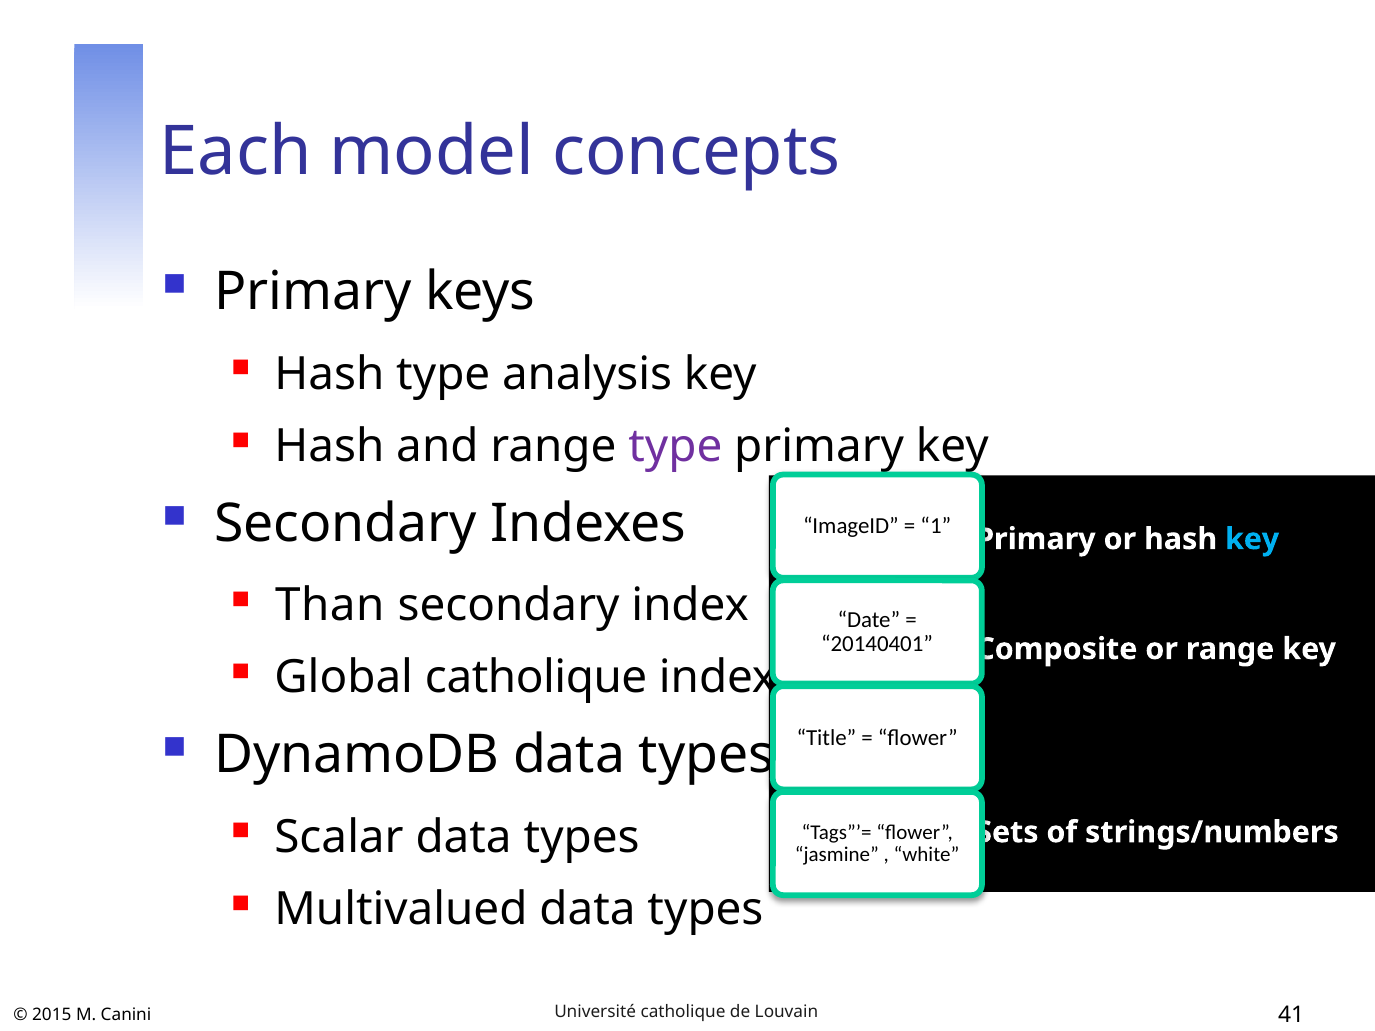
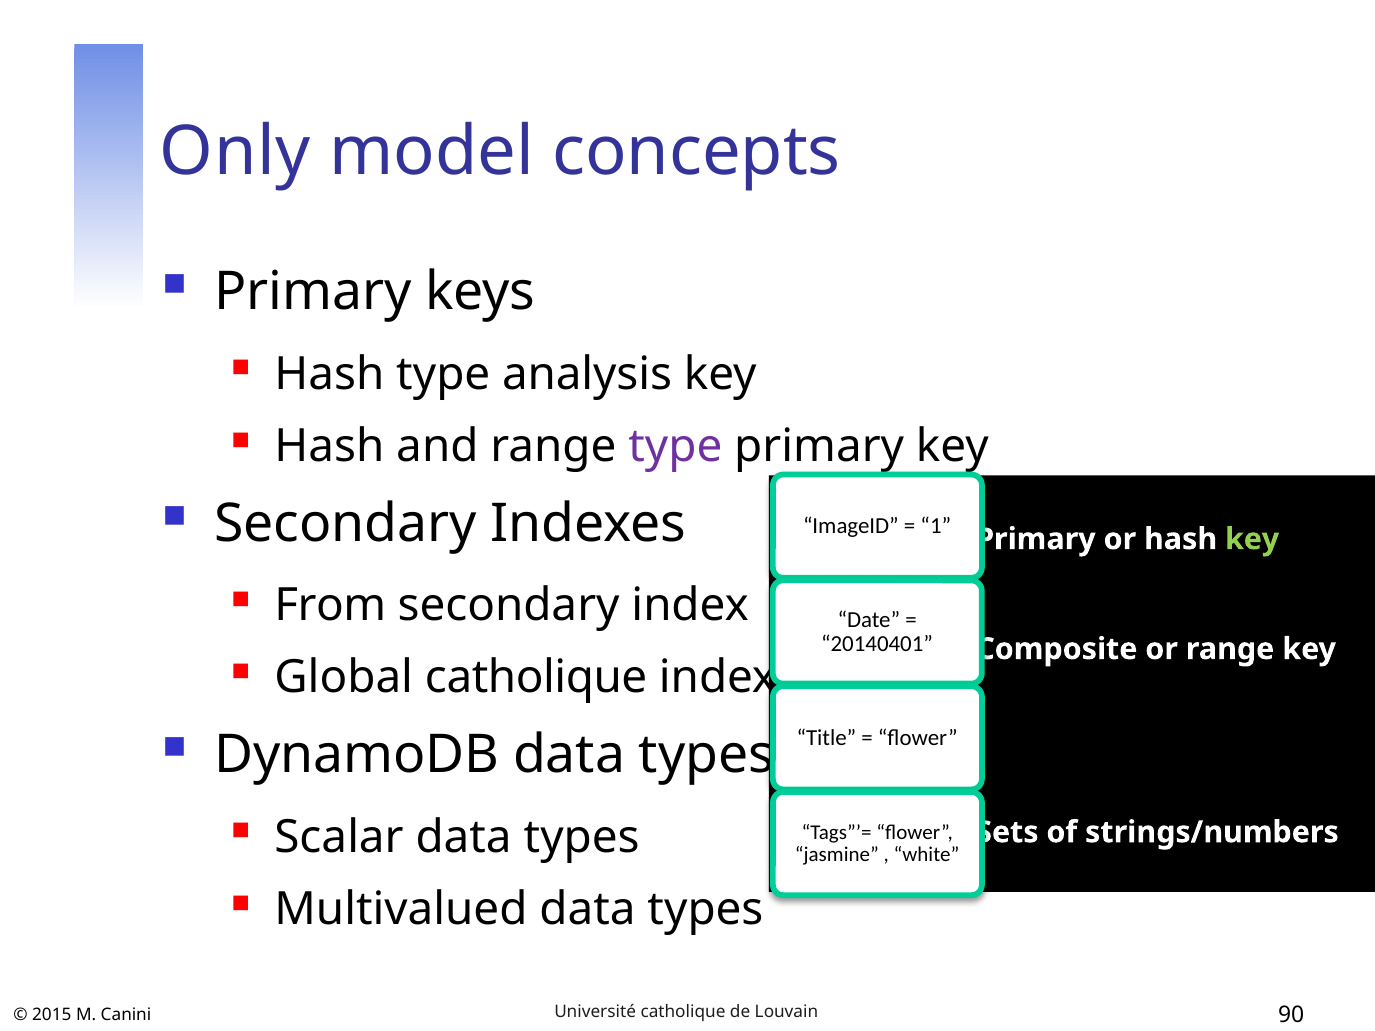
Each: Each -> Only (235, 151)
key colour: light blue -> light green (1252, 539)
Than: Than -> From (330, 606)
41: 41 -> 90 (1291, 1015)
